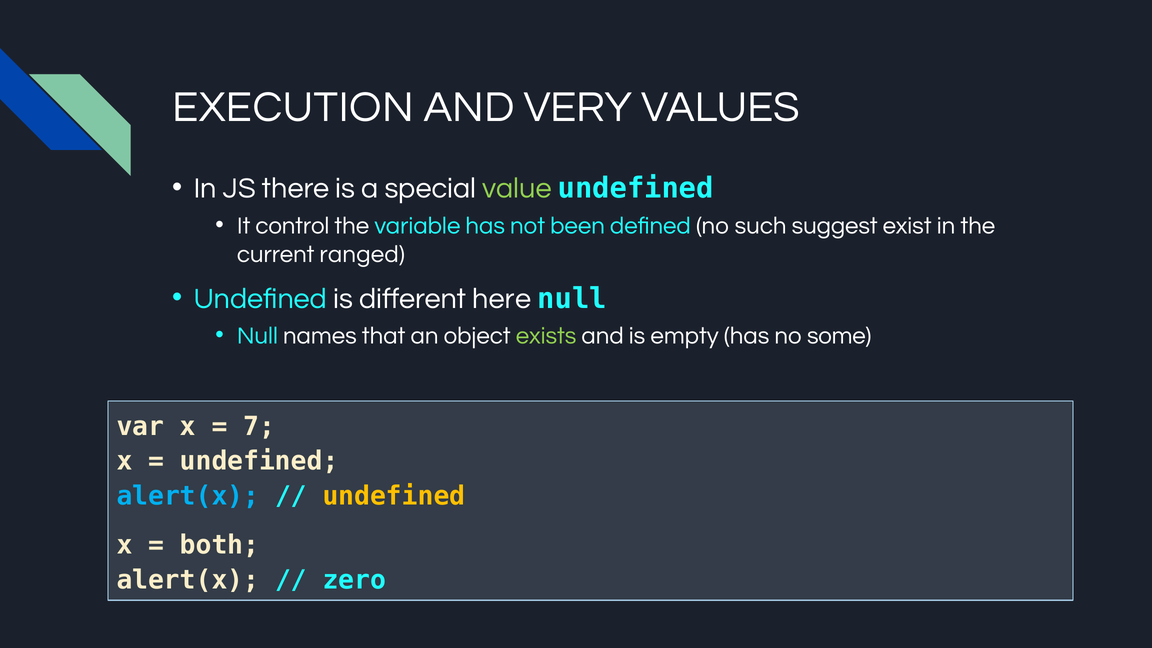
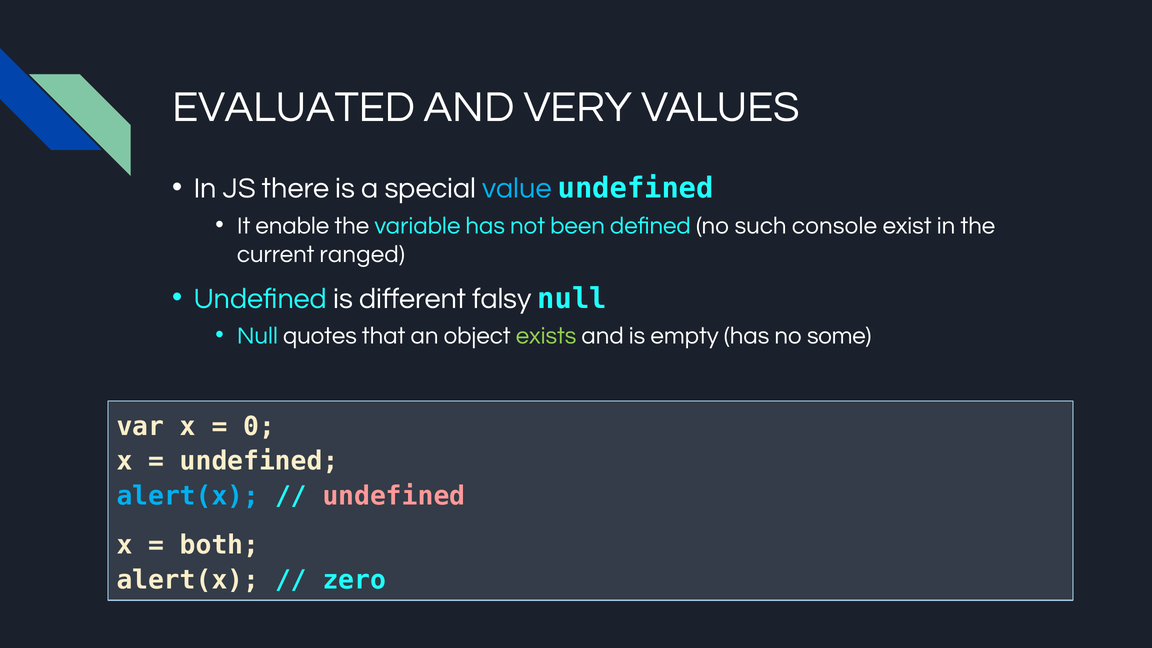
EXECUTION: EXECUTION -> EVALUATED (294, 107)
value colour: light green -> light blue (517, 188)
control: control -> enable (292, 226)
suggest: suggest -> console (835, 226)
here: here -> falsy (502, 299)
names: names -> quotes (320, 336)
7: 7 -> 0 (259, 426)
undefined colour: yellow -> pink (394, 496)
